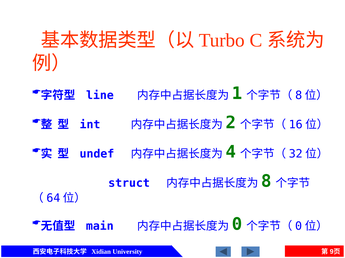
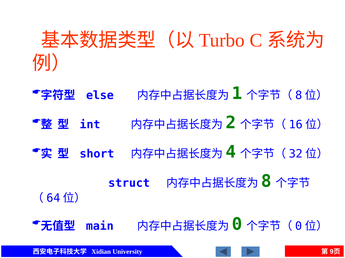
line: line -> else (100, 96)
undef: undef -> short (97, 154)
